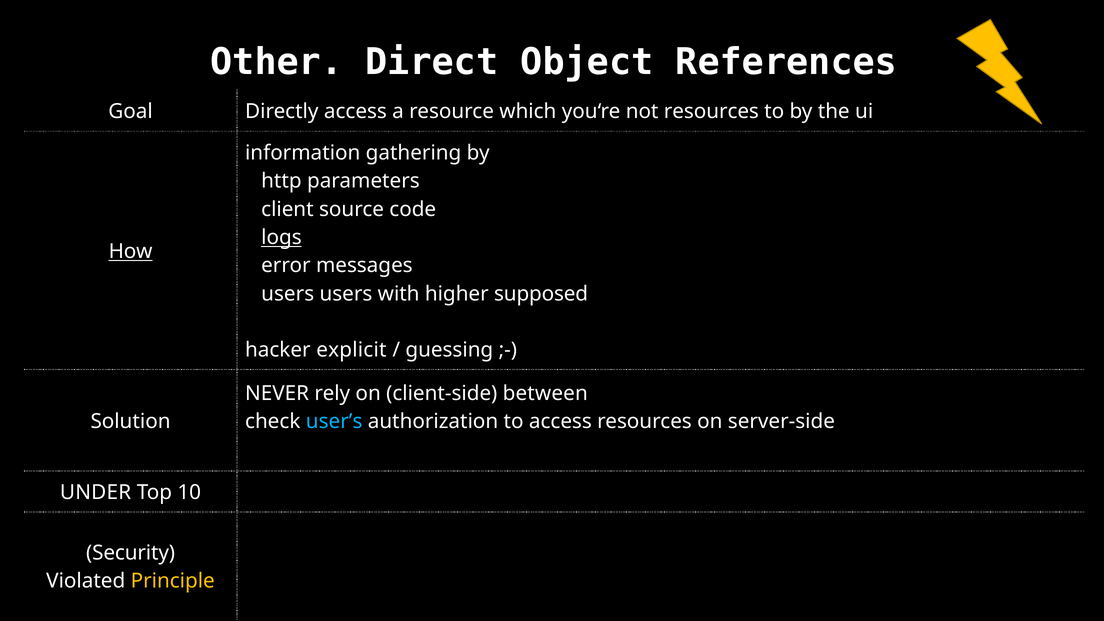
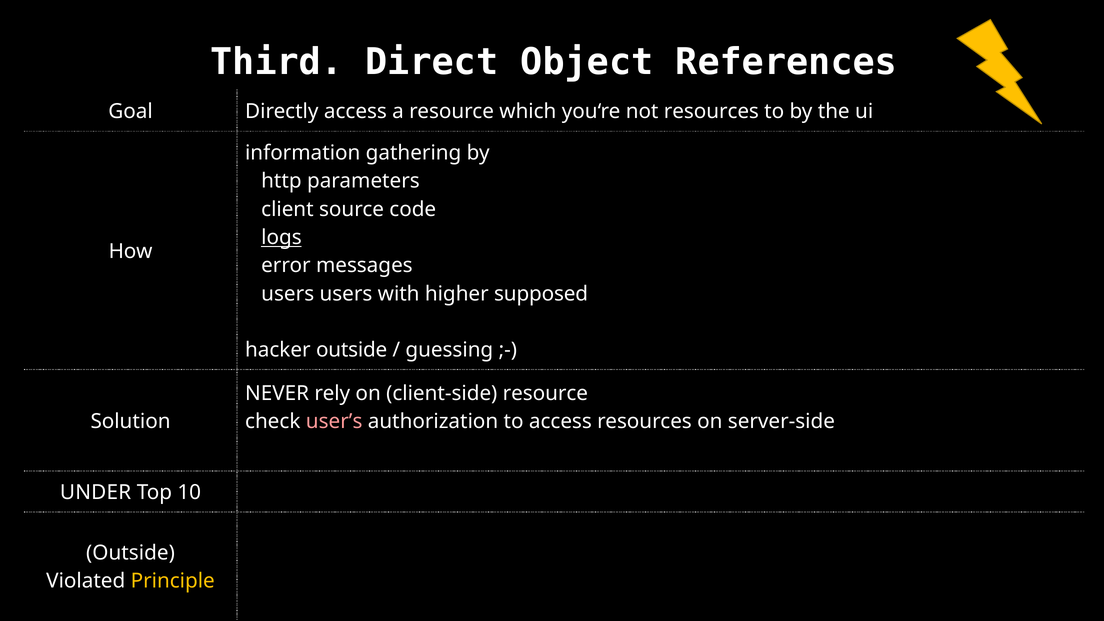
Other: Other -> Third (277, 62)
How underline: present -> none (131, 252)
hacker explicit: explicit -> outside (352, 350)
client-side between: between -> resource (545, 393)
user’s colour: light blue -> pink (334, 421)
Security: Security -> Outside (130, 553)
